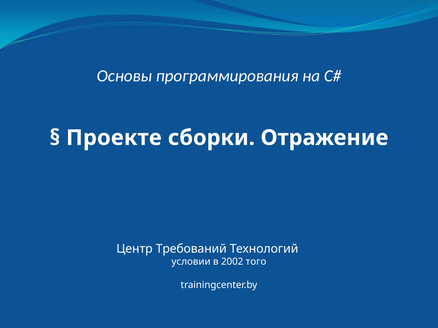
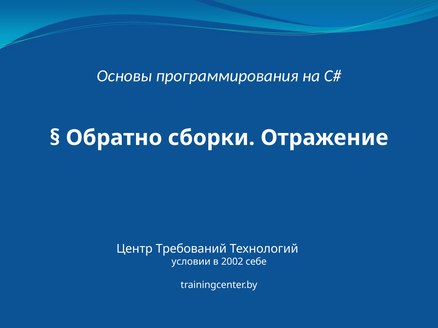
Проекте: Проекте -> Обратно (114, 138)
того: того -> себе (256, 262)
